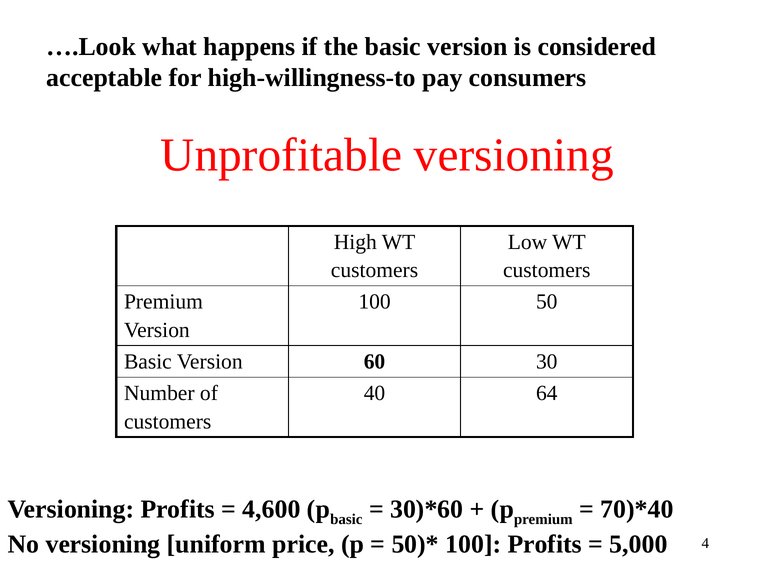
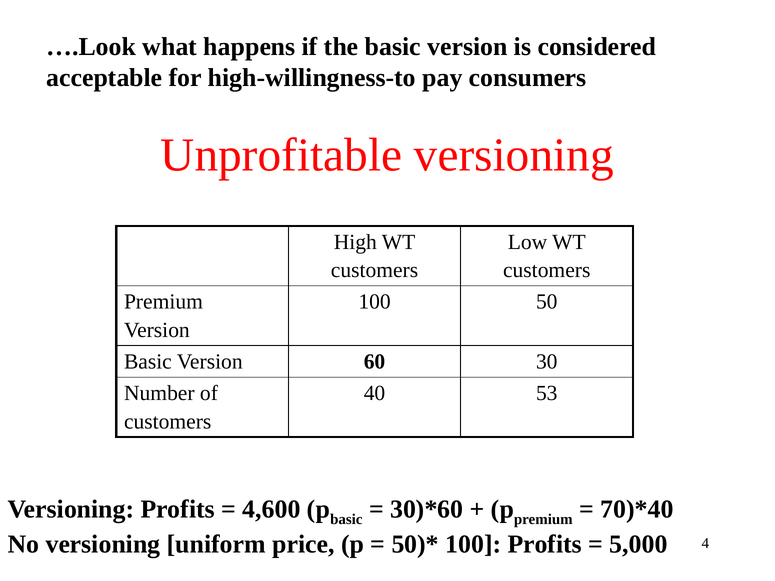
64: 64 -> 53 (547, 393)
